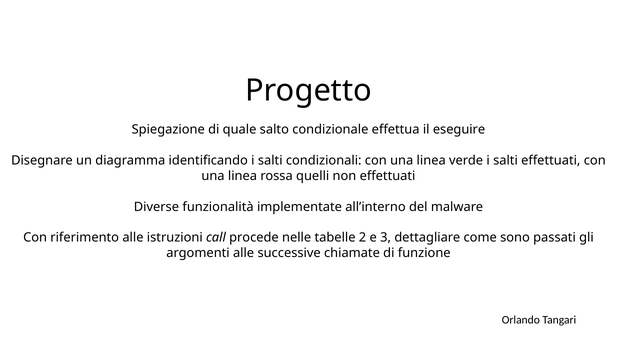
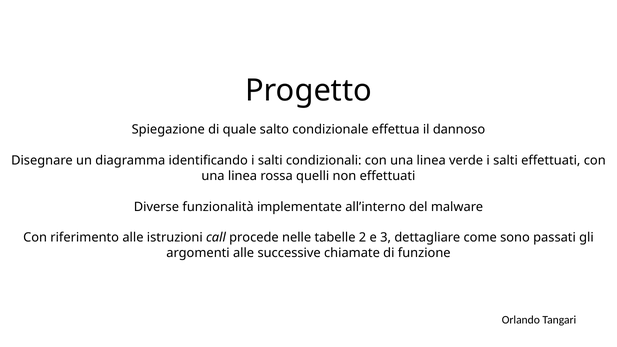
eseguire: eseguire -> dannoso (459, 130)
